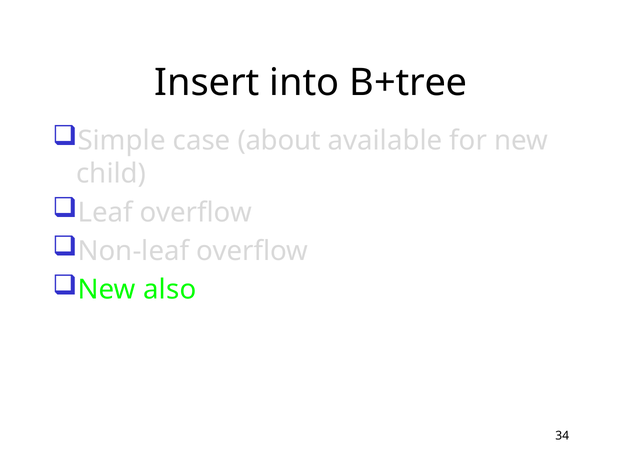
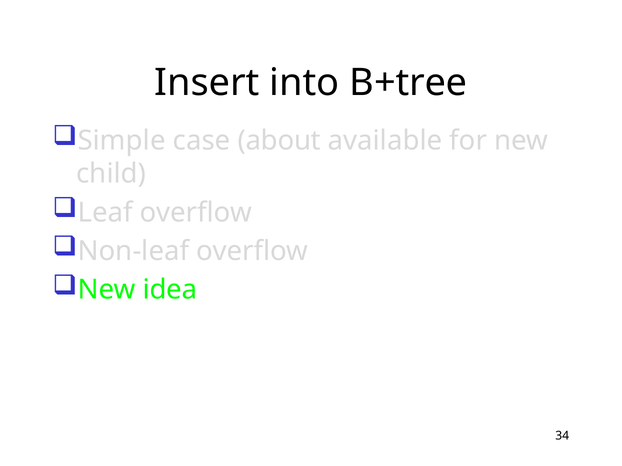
also: also -> idea (170, 290)
